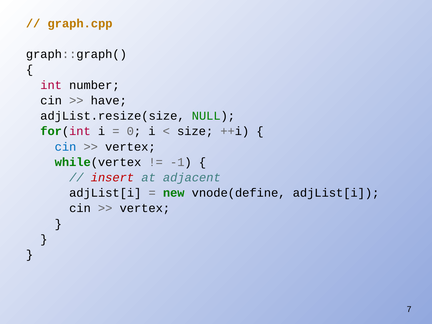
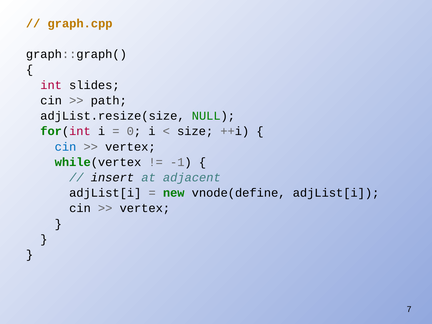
number: number -> slides (94, 85)
have: have -> path (109, 100)
insert colour: red -> black (112, 178)
